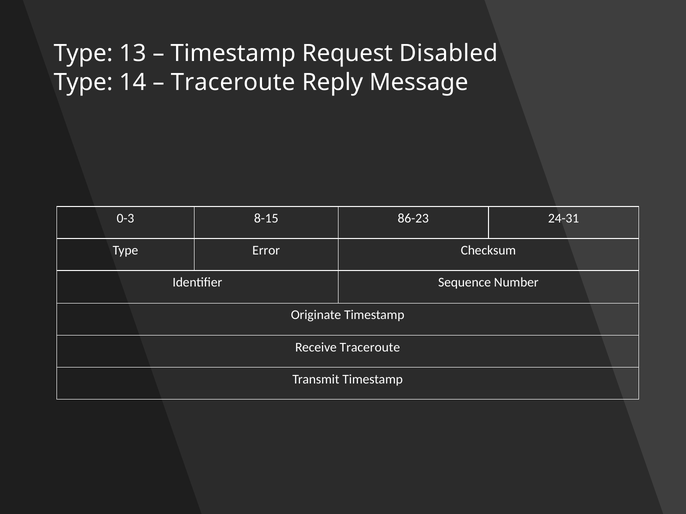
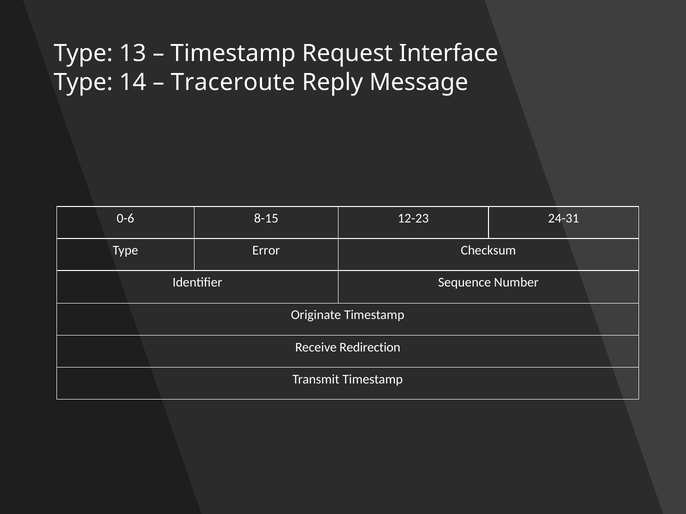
Disabled: Disabled -> Interface (449, 53)
0-3: 0-3 -> 0-6 (125, 219)
86-23: 86-23 -> 12-23 (413, 219)
Receive Traceroute: Traceroute -> Redirection (370, 347)
